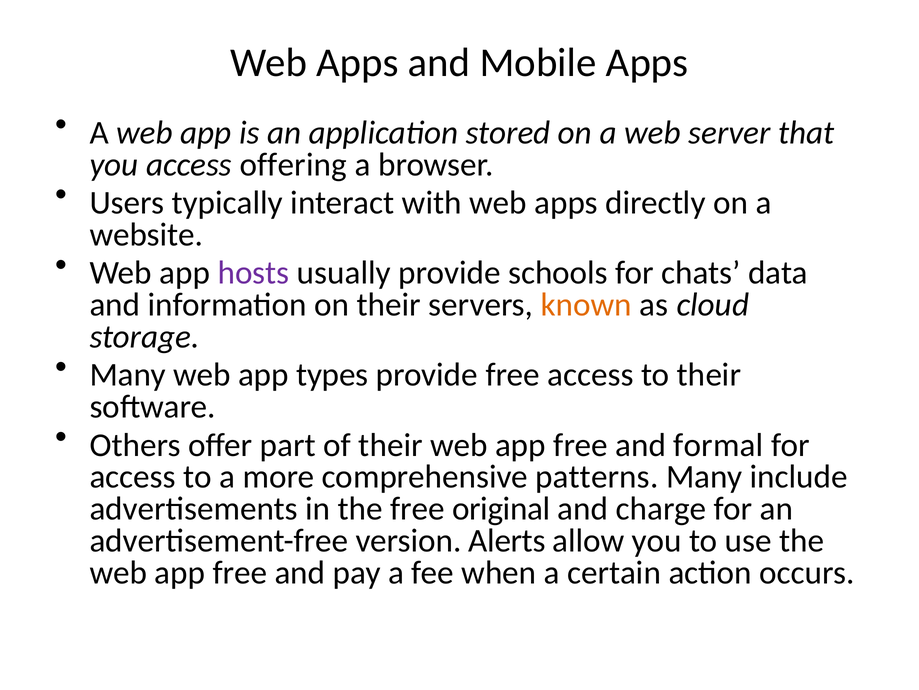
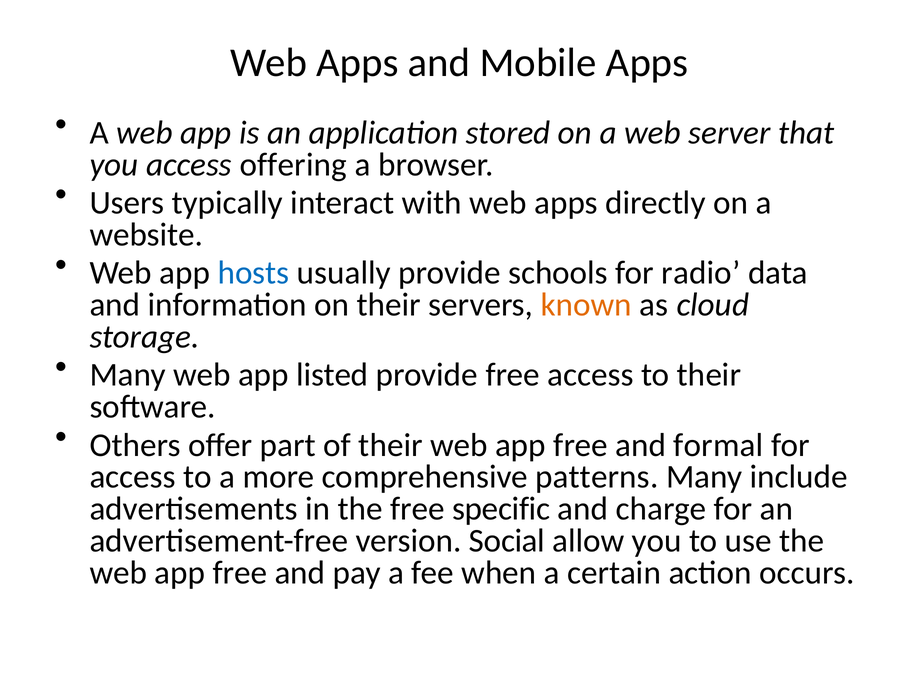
hosts colour: purple -> blue (254, 273)
chats: chats -> radio (701, 273)
types: types -> listed (332, 375)
original: original -> specific (501, 508)
Alerts: Alerts -> Social (507, 540)
